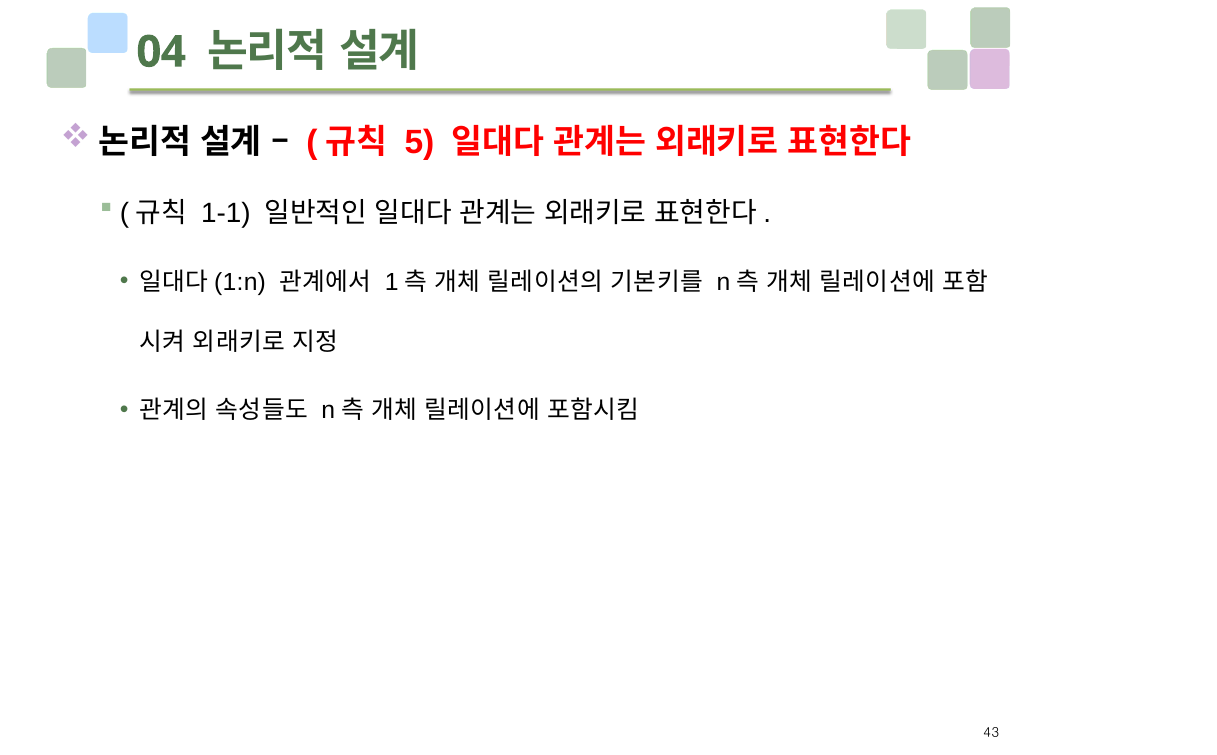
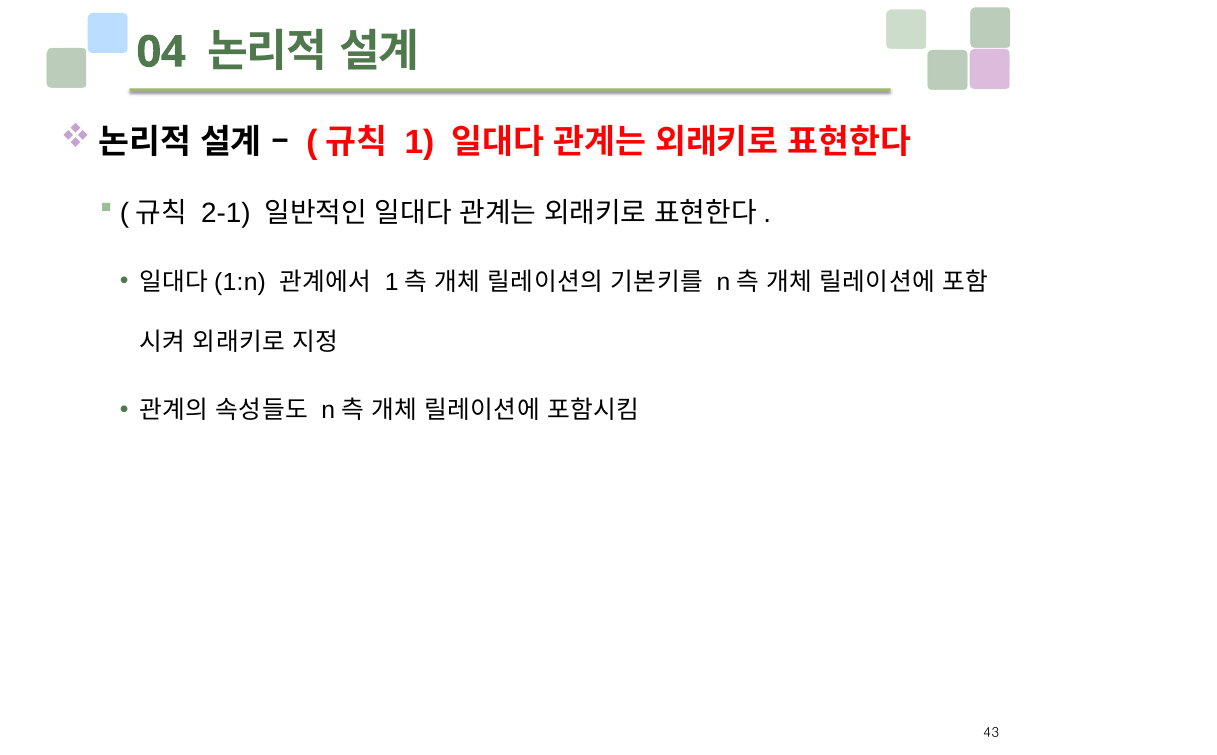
5: 5 -> 1 (419, 142)
1-1: 1-1 -> 2-1 (226, 213)
